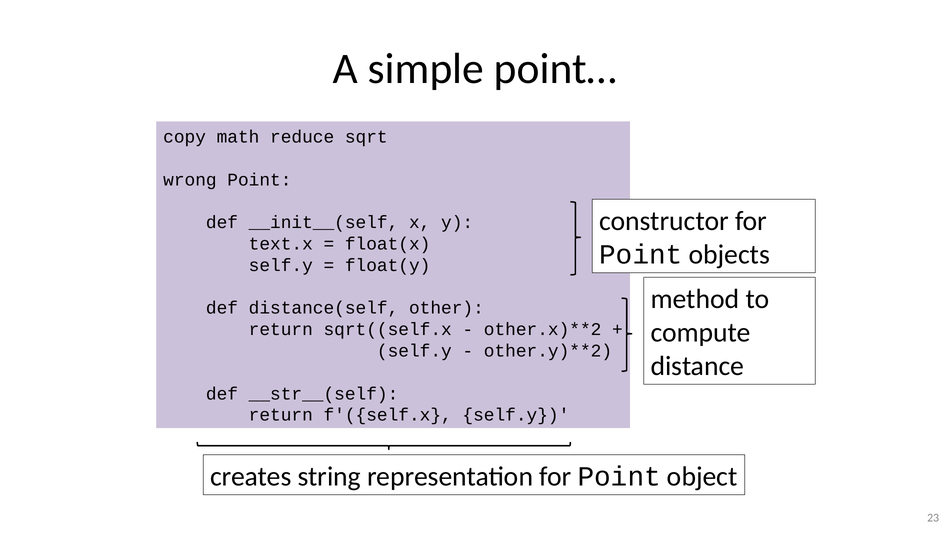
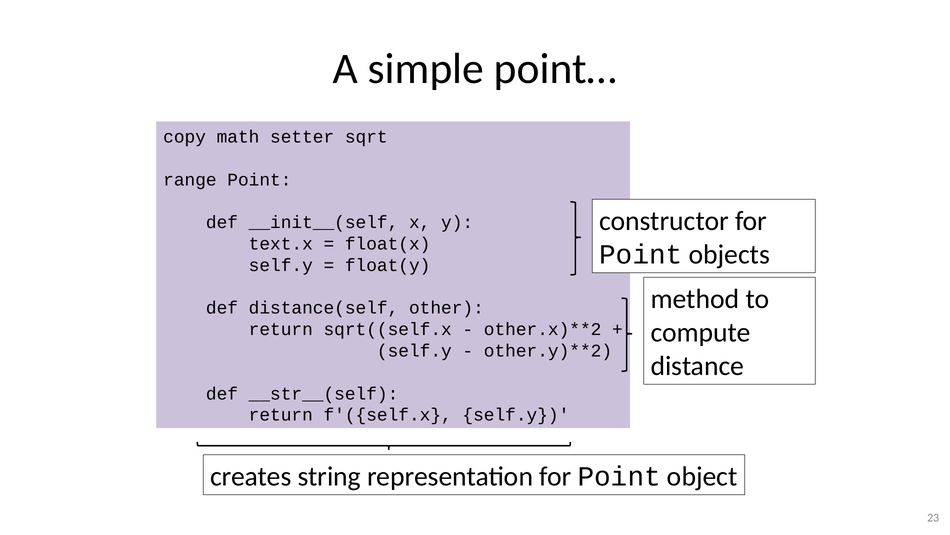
reduce: reduce -> setter (302, 137)
wrong: wrong -> range (190, 179)
